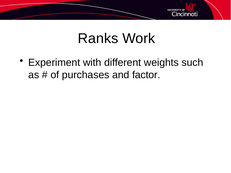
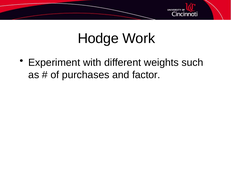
Ranks: Ranks -> Hodge (98, 39)
